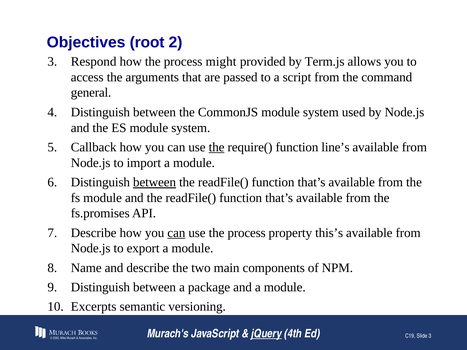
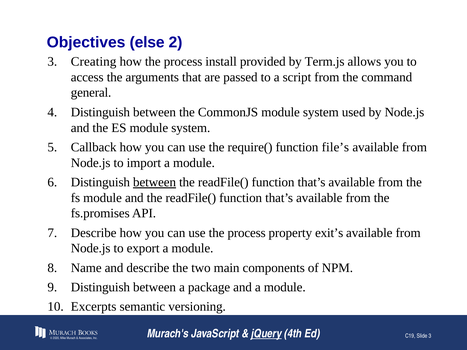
root: root -> else (147, 42)
Respond: Respond -> Creating (94, 62)
might: might -> install (221, 62)
the underline: present -> none (217, 147)
line’s: line’s -> file’s (335, 147)
can underline: present -> none (176, 233)
this’s: this’s -> exit’s (329, 233)
